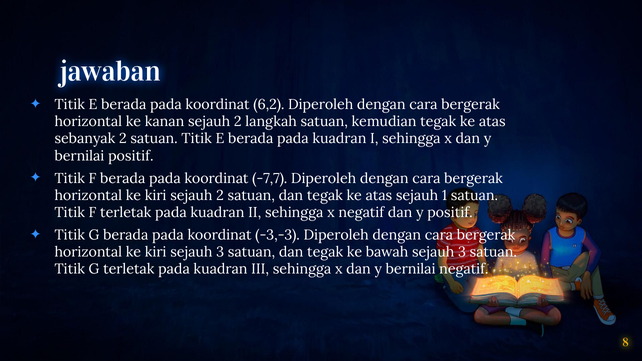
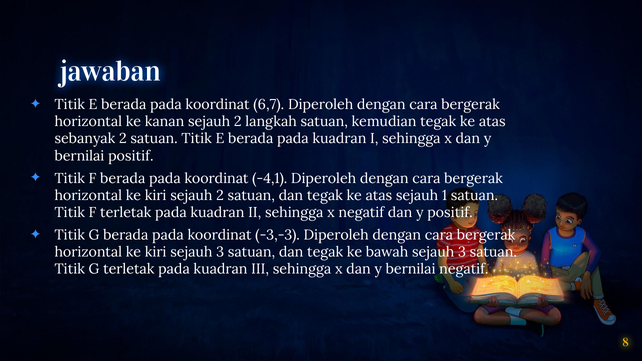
6,2: 6,2 -> 6,7 (269, 105)
-7,7: -7,7 -> -4,1 (270, 178)
